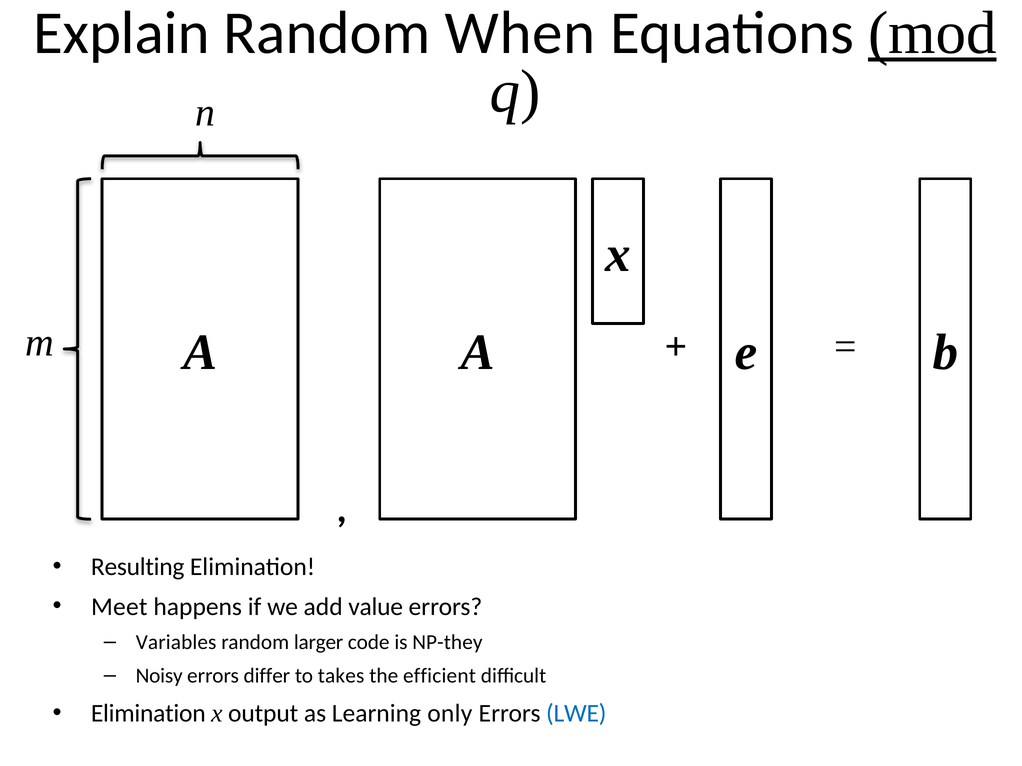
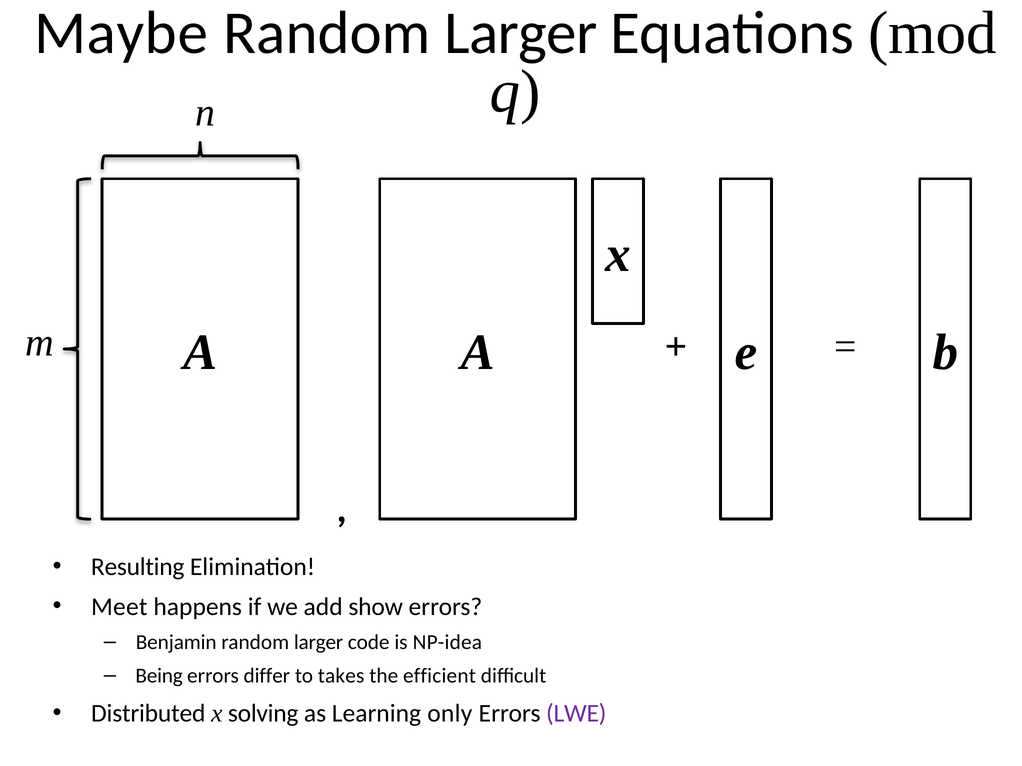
Explain: Explain -> Maybe (121, 33)
When: When -> Larger (521, 33)
mod underline: present -> none (932, 33)
value: value -> show (376, 607)
Variables: Variables -> Benjamin (176, 643)
NP-they: NP-they -> NP-idea (447, 643)
Noisy: Noisy -> Being (159, 676)
Elimination: Elimination -> Distributed (148, 714)
output: output -> solving (263, 714)
LWE colour: blue -> purple (576, 714)
